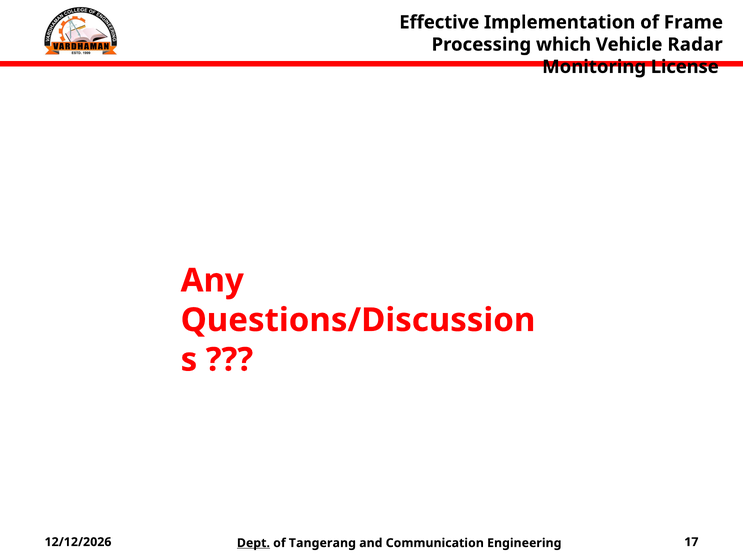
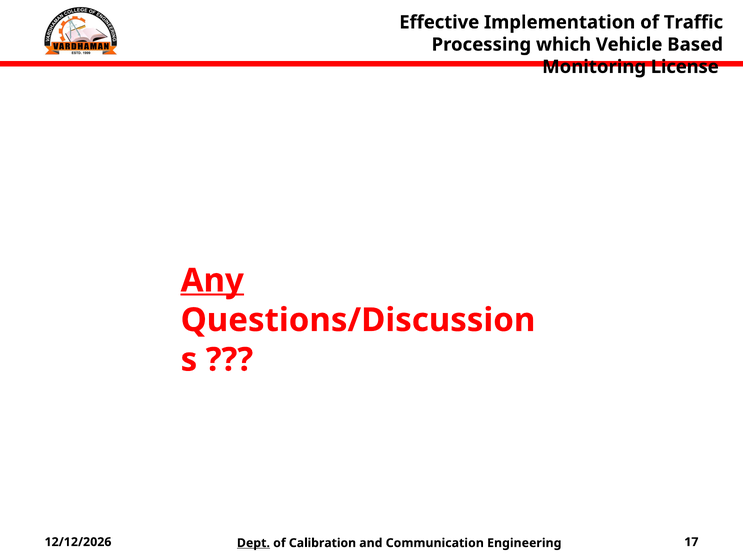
Frame: Frame -> Traffic (693, 22)
Radar: Radar -> Based (695, 45)
Any underline: none -> present (212, 281)
Tangerang: Tangerang -> Calibration (322, 543)
